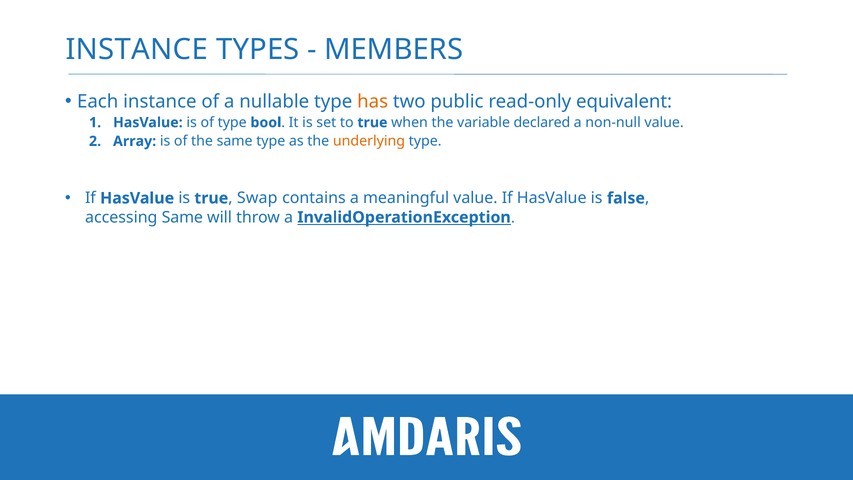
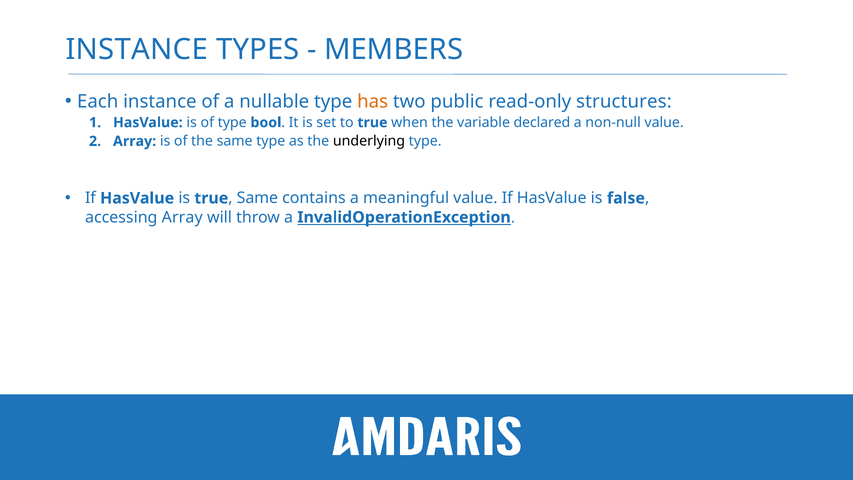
equivalent: equivalent -> structures (624, 101)
underlying colour: orange -> black (369, 141)
Swap: Swap -> Same (257, 198)
accessing Same: Same -> Array (182, 217)
